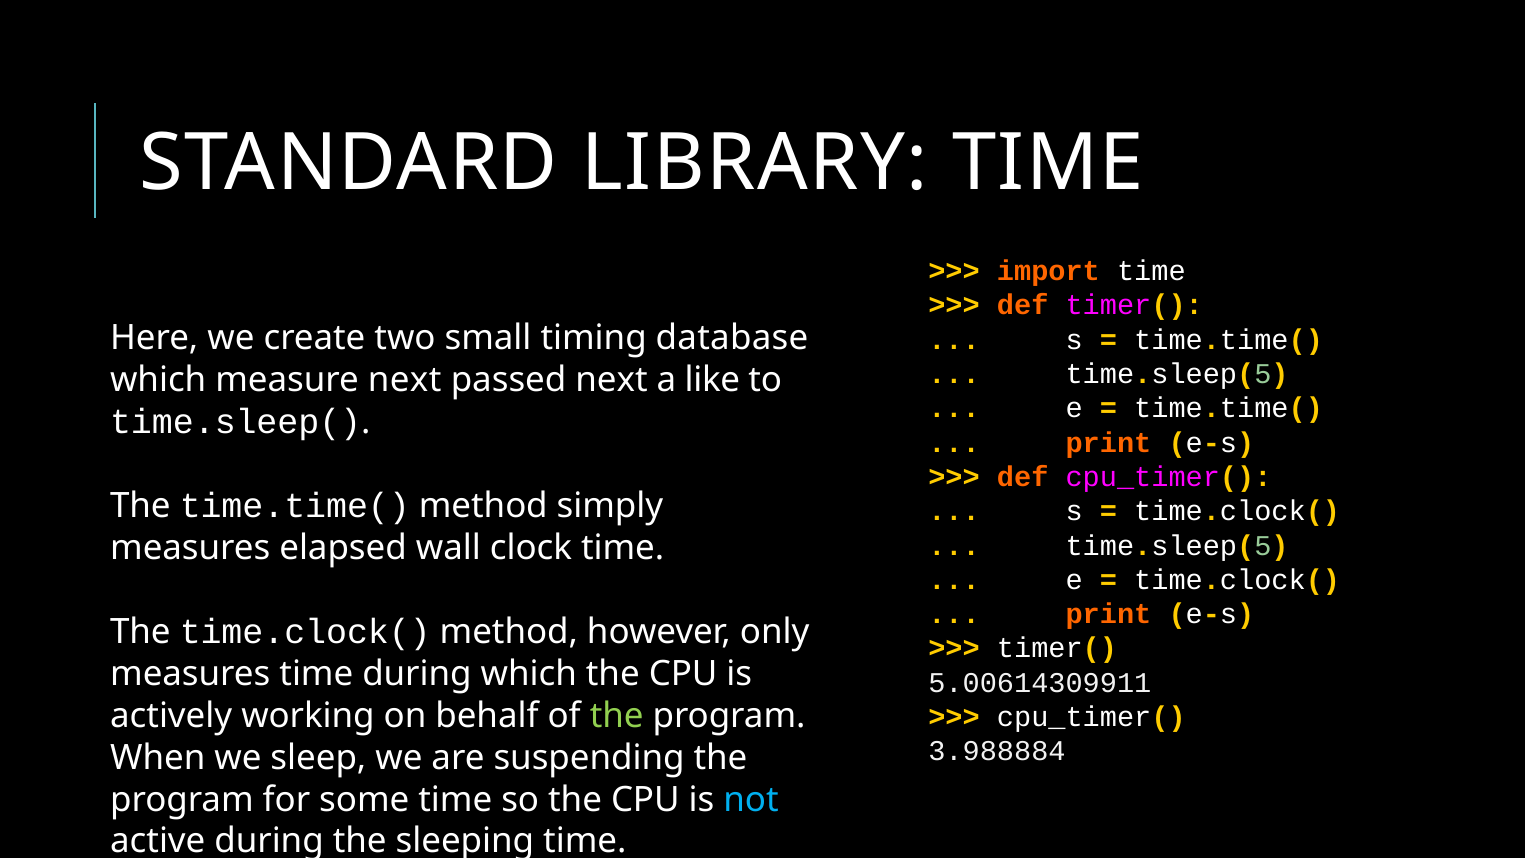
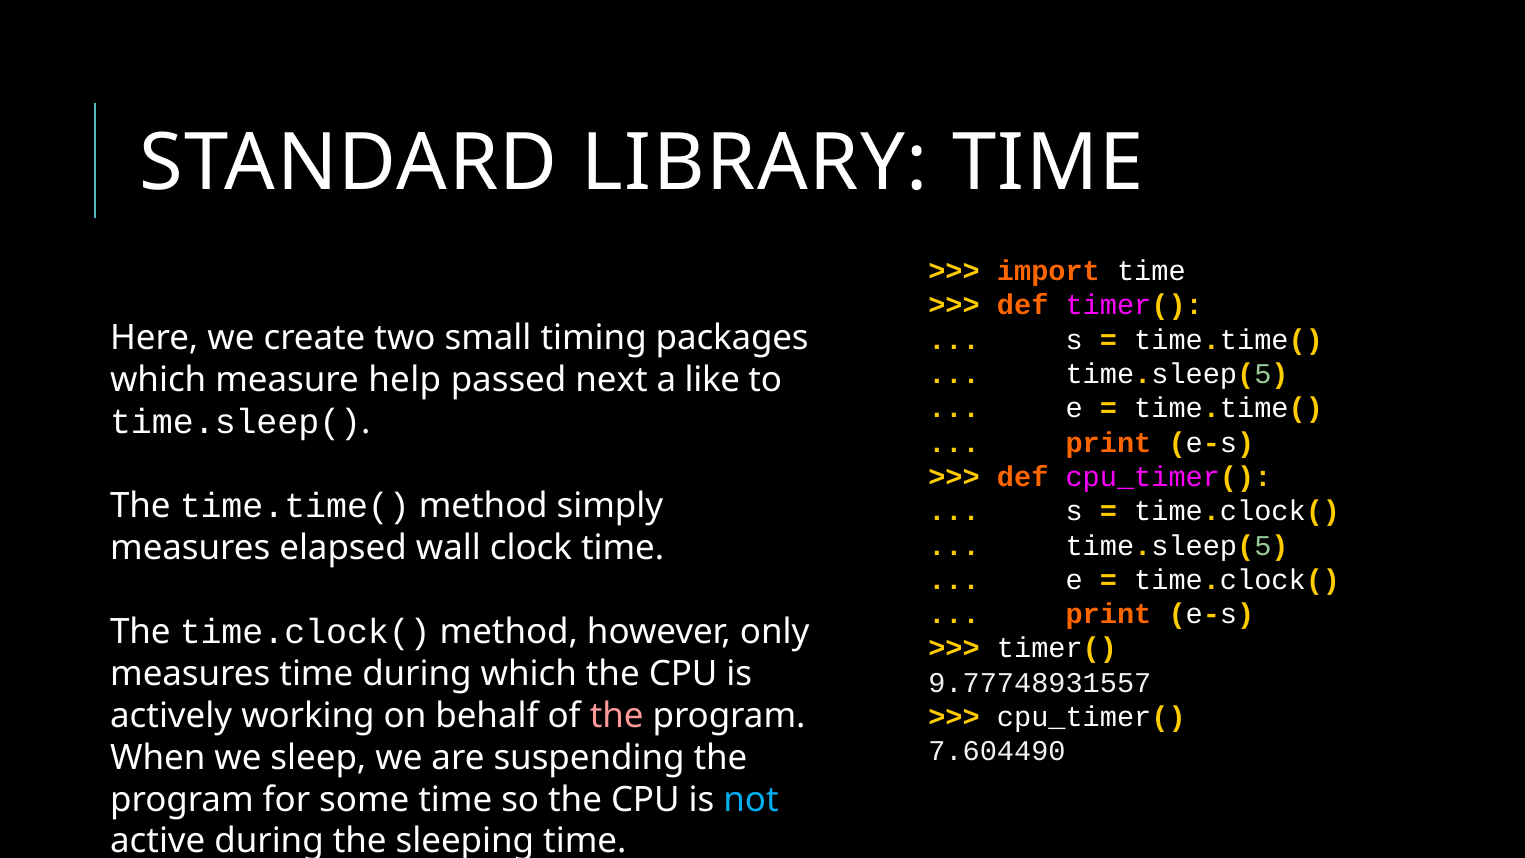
database: database -> packages (732, 338)
measure next: next -> help (405, 380)
5.00614309911: 5.00614309911 -> 9.77748931557 (1040, 683)
the colour: light green -> pink (617, 715)
3.988884: 3.988884 -> 7.604490 (997, 751)
